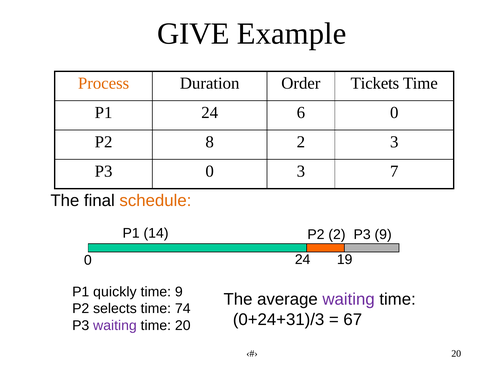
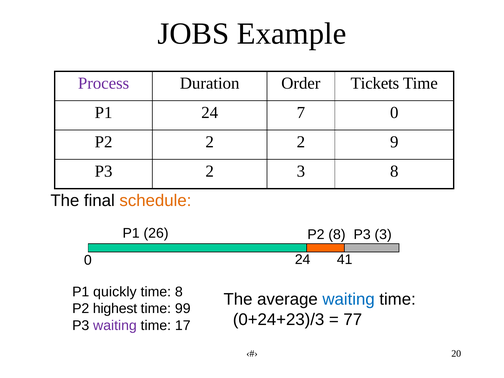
GIVE: GIVE -> JOBS (193, 34)
Process colour: orange -> purple (104, 83)
6: 6 -> 7 (301, 113)
P2 8: 8 -> 2 (210, 142)
2 3: 3 -> 9 (394, 142)
P3 0: 0 -> 2 (210, 171)
3 7: 7 -> 8 (394, 171)
14: 14 -> 26 (156, 233)
P2 2: 2 -> 8 (337, 234)
P3 9: 9 -> 3 (383, 234)
19: 19 -> 41 (345, 260)
time 9: 9 -> 8 (179, 292)
waiting colour: purple -> blue (349, 299)
selects: selects -> highest (115, 309)
74: 74 -> 99 (183, 309)
0+24+31)/3: 0+24+31)/3 -> 0+24+23)/3 (279, 319)
67: 67 -> 77 (353, 319)
time 20: 20 -> 17 (183, 325)
